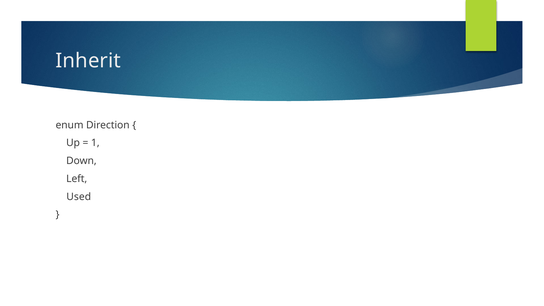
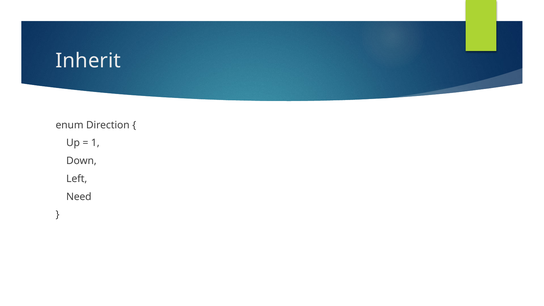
Used: Used -> Need (79, 197)
